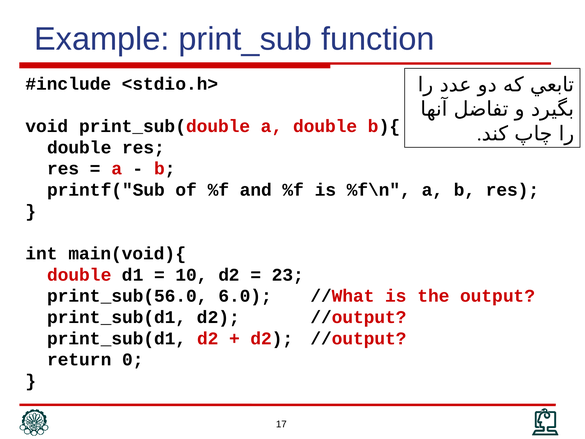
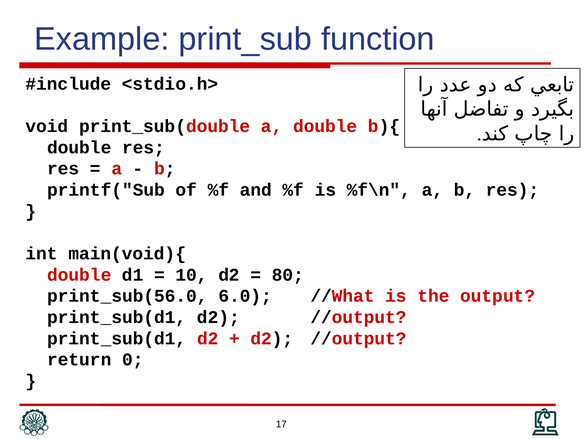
23: 23 -> 80 (288, 275)
